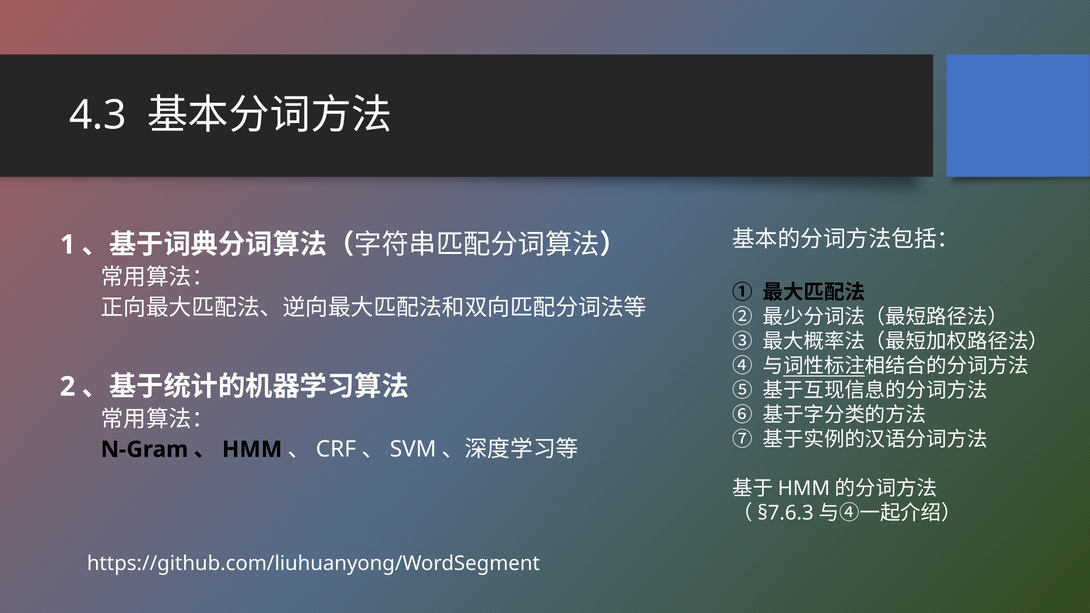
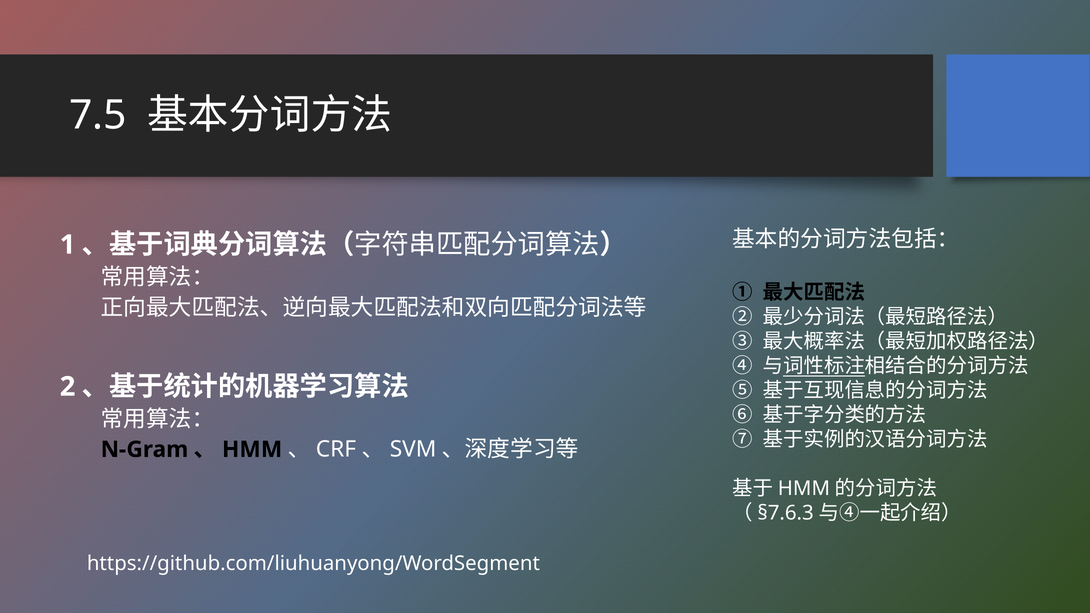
4.3: 4.3 -> 7.5 (98, 115)
